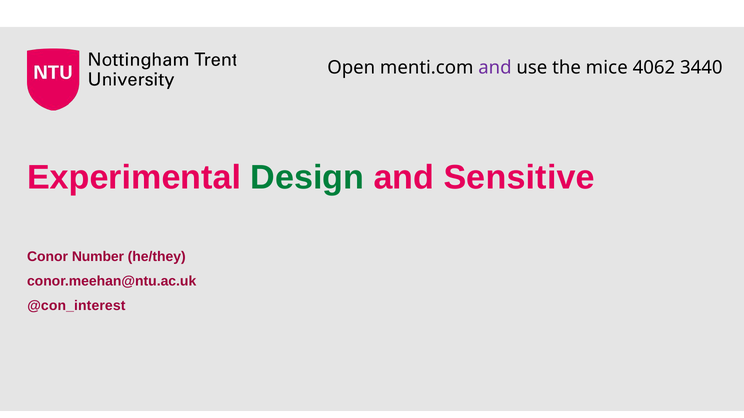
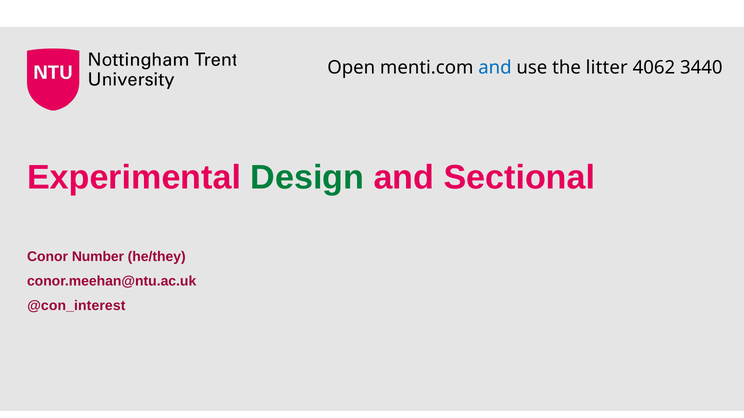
and colour: purple -> blue (495, 68)
mice: mice -> litter (607, 68)
Sensitive: Sensitive -> Sectional (519, 178)
